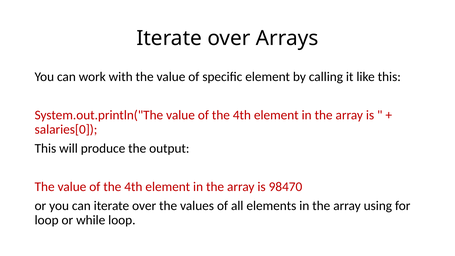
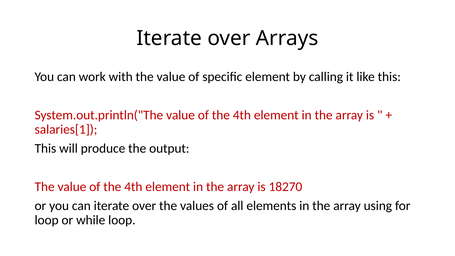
salaries[0: salaries[0 -> salaries[1 (66, 129)
98470: 98470 -> 18270 (285, 187)
